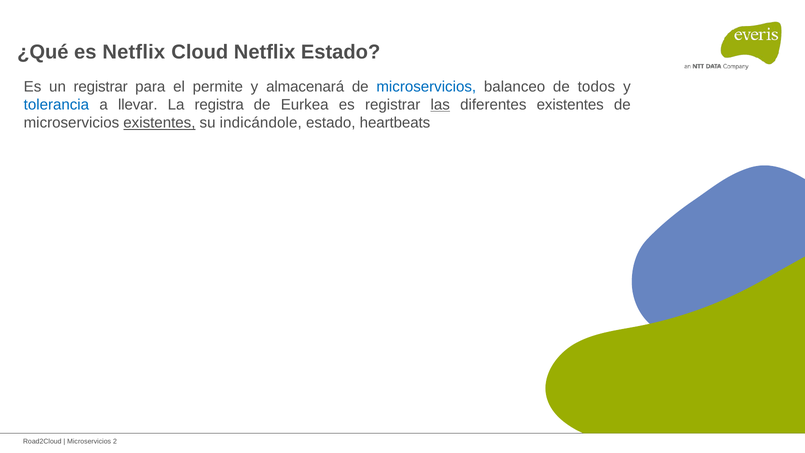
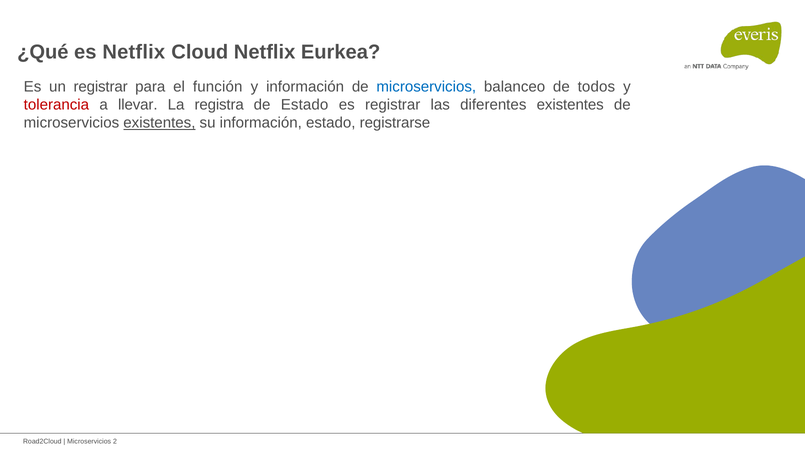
Netflix Estado: Estado -> Eurkea (341, 52)
permite: permite -> función (218, 87)
y almacenará: almacenará -> información (305, 87)
tolerancia colour: blue -> red (56, 105)
de Eurkea: Eurkea -> Estado (305, 105)
las underline: present -> none (440, 105)
su indicándole: indicándole -> información (261, 123)
heartbeats: heartbeats -> registrarse (395, 123)
